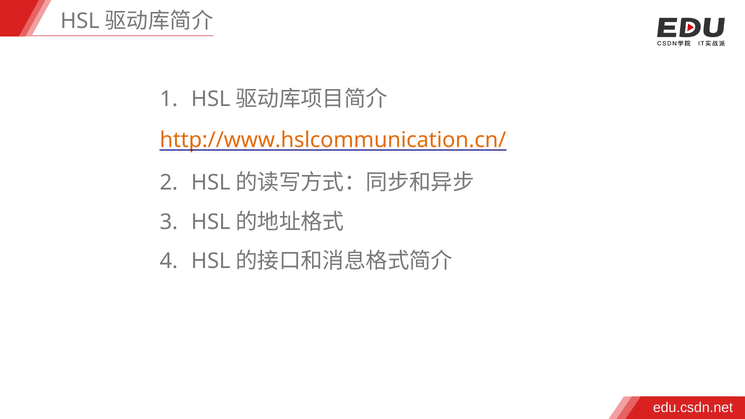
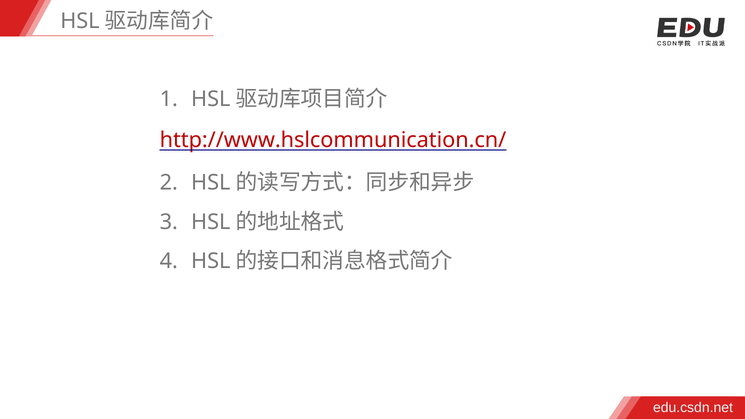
http://www.hslcommunication.cn/ colour: orange -> red (333, 140)
